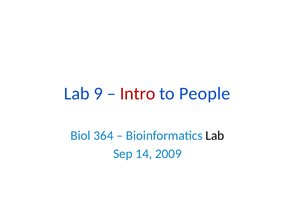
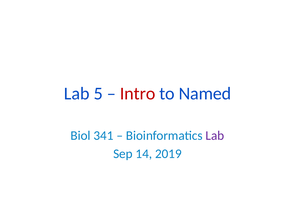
9: 9 -> 5 (98, 94)
People: People -> Named (205, 94)
364: 364 -> 341 (103, 136)
Lab colour: black -> purple (215, 136)
2009: 2009 -> 2019 (168, 154)
